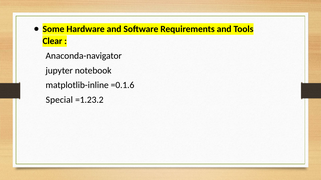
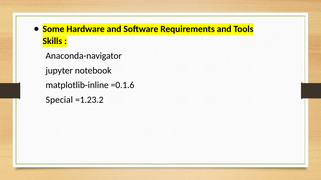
Clear: Clear -> Skills (52, 41)
